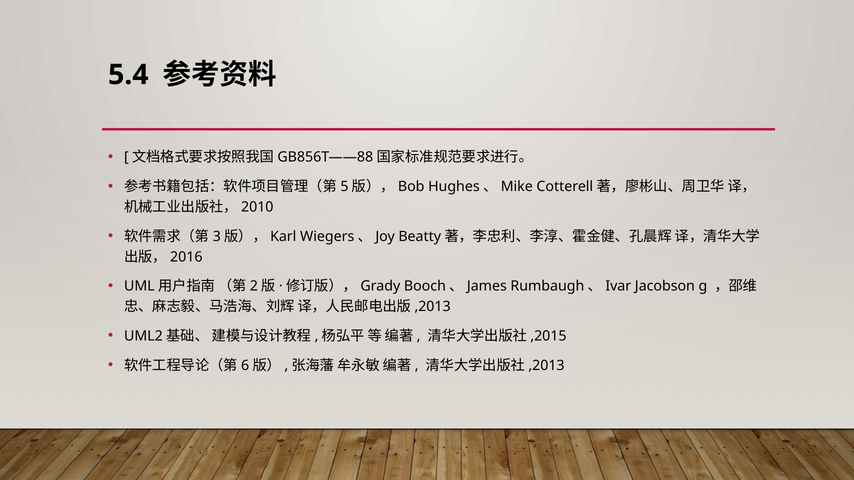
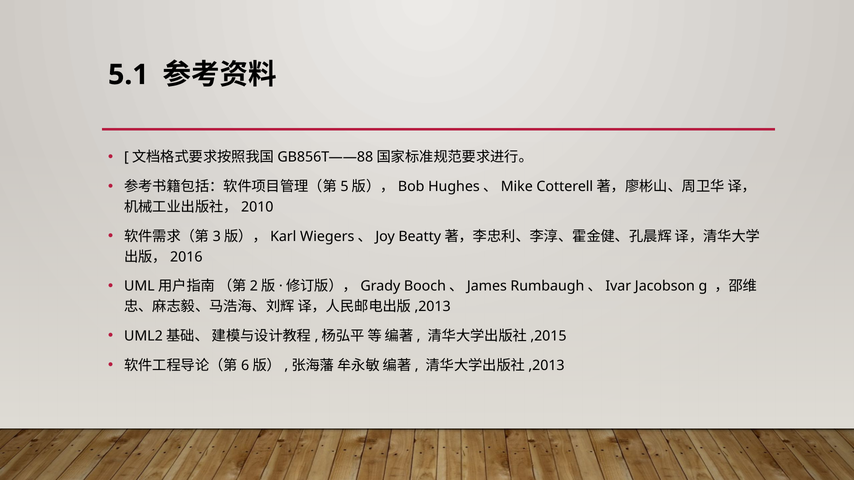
5.4: 5.4 -> 5.1 (128, 75)
